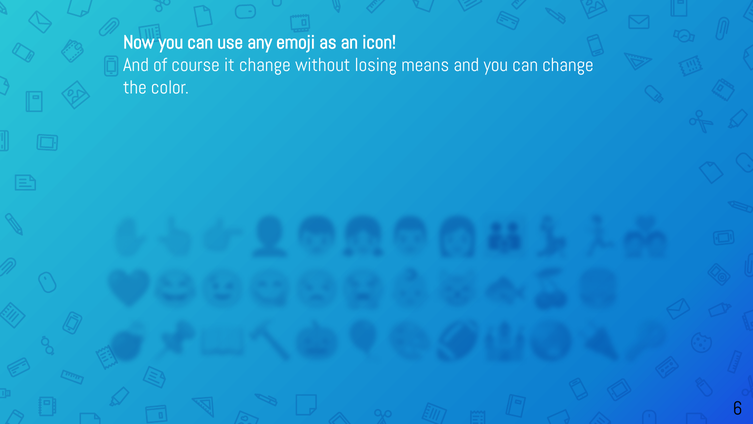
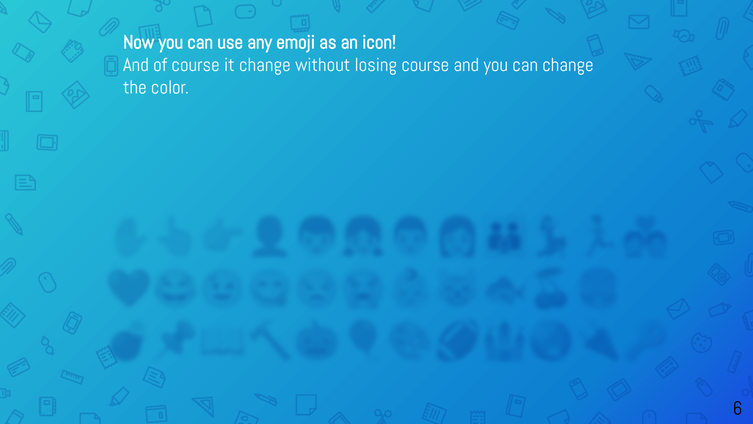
losing means: means -> course (425, 65)
